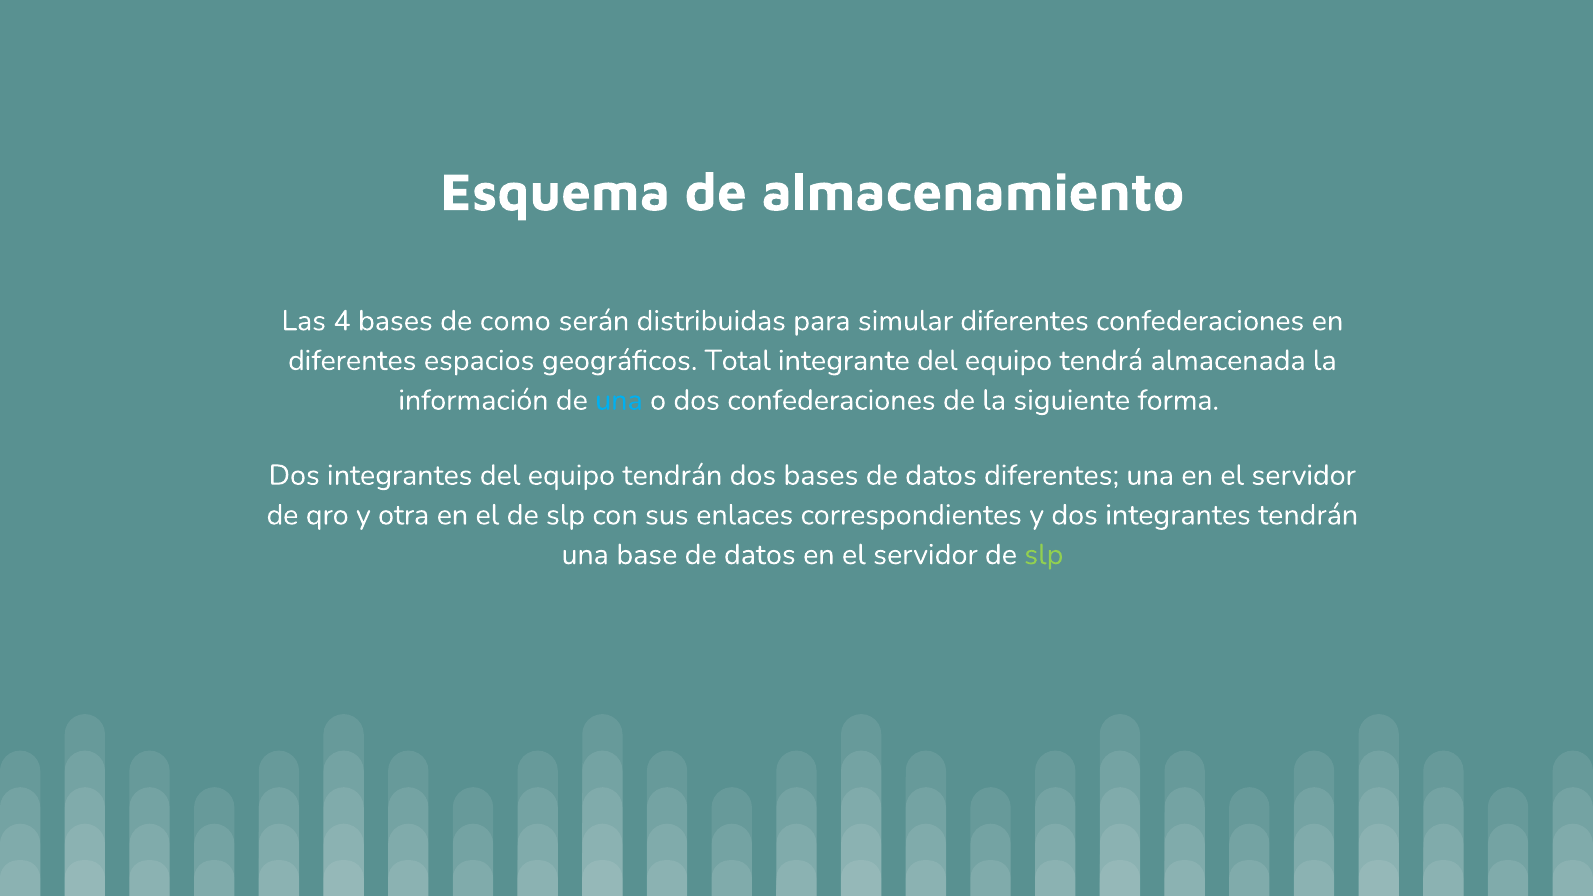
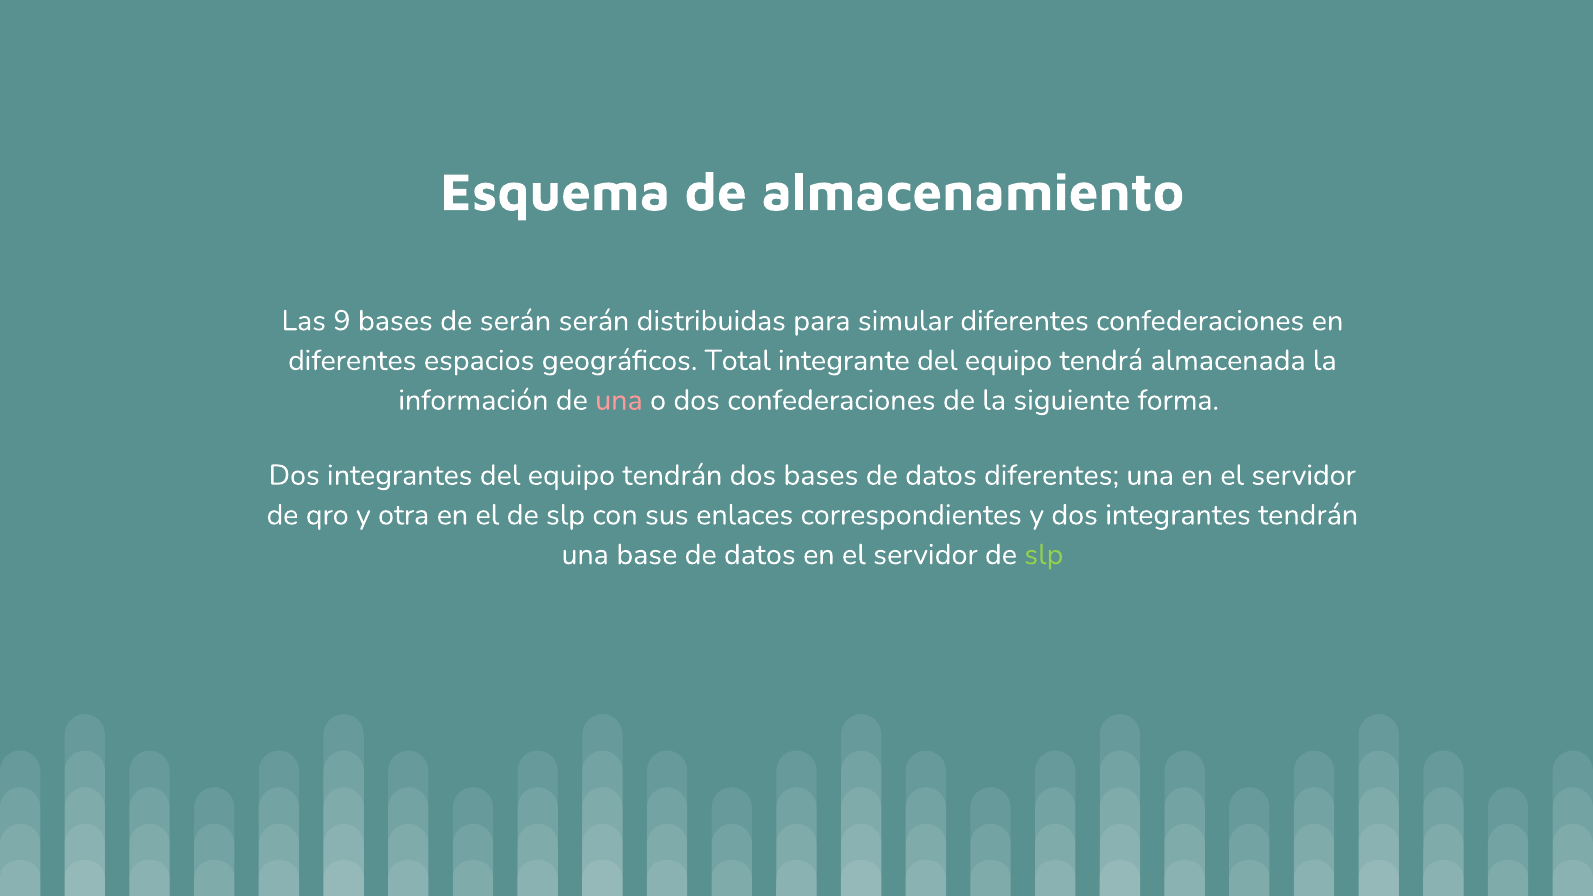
4: 4 -> 9 (342, 321)
de como: como -> serán (515, 321)
una colour: light blue -> pink (619, 400)
